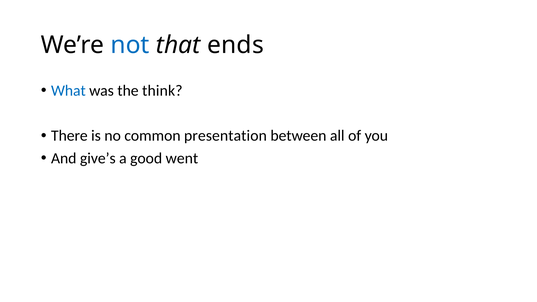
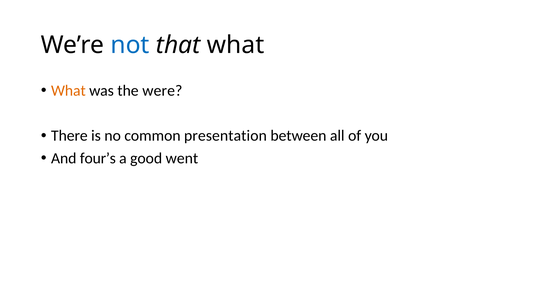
that ends: ends -> what (236, 45)
What colour: blue -> orange (68, 91)
think: think -> were (162, 91)
give’s: give’s -> four’s (98, 158)
